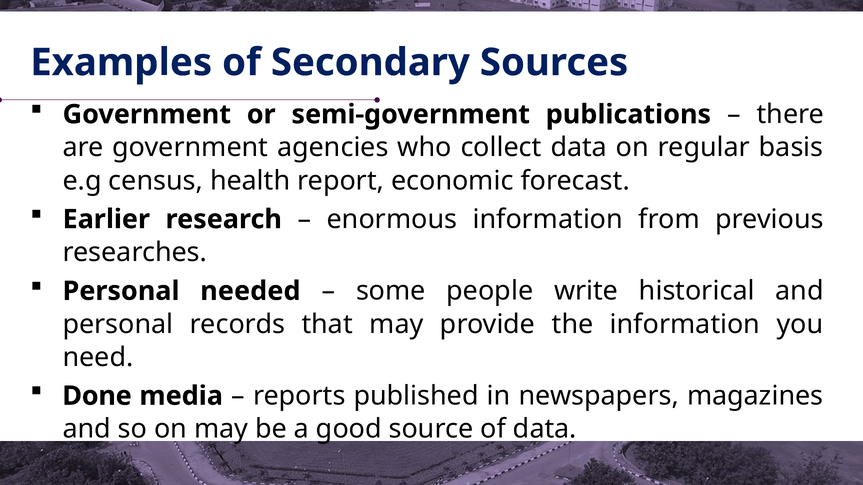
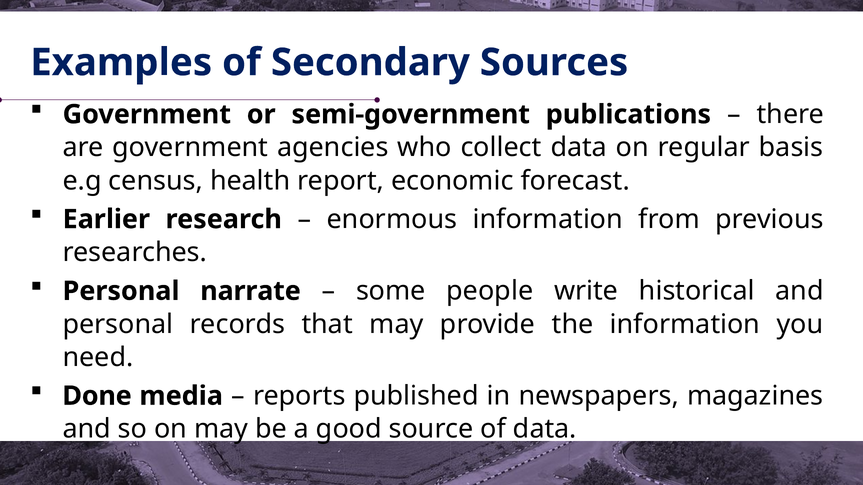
needed: needed -> narrate (251, 291)
